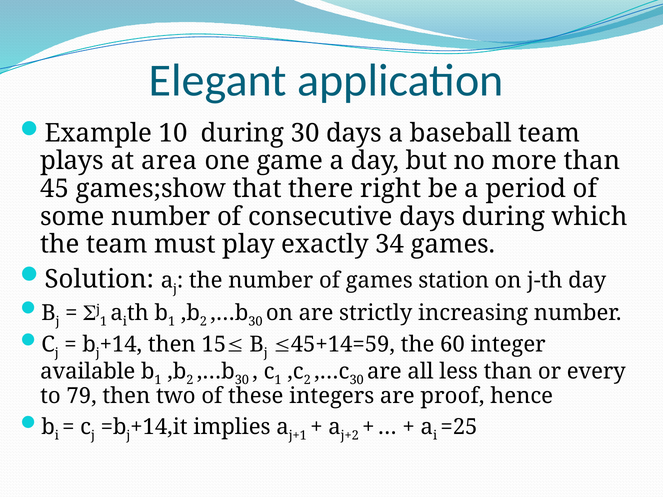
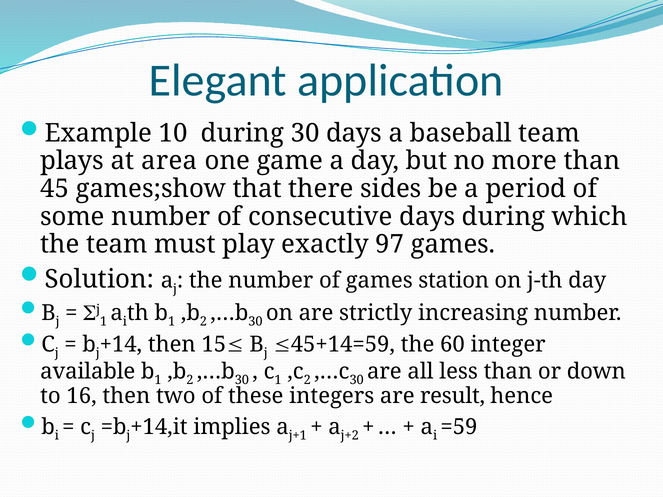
right: right -> sides (391, 189)
34: 34 -> 97 (390, 244)
every: every -> down (596, 372)
79: 79 -> 16 (82, 396)
proof: proof -> result (453, 396)
=25: =25 -> =59 (459, 427)
